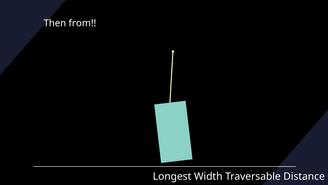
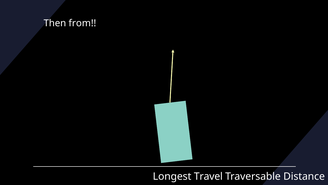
Width: Width -> Travel (208, 176)
